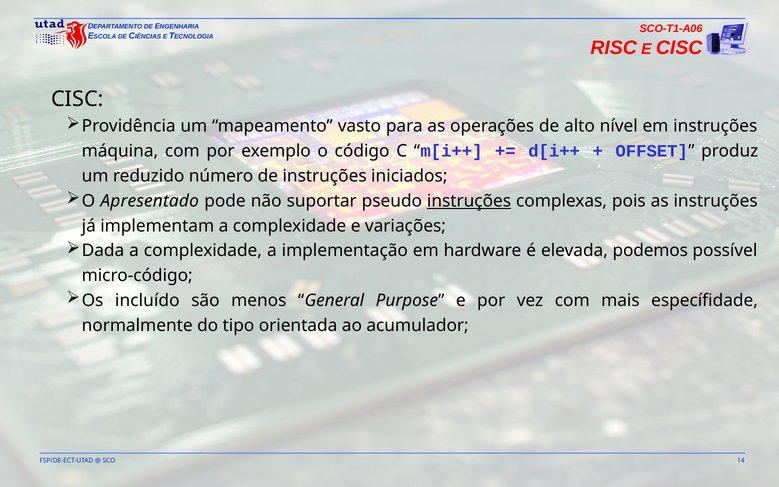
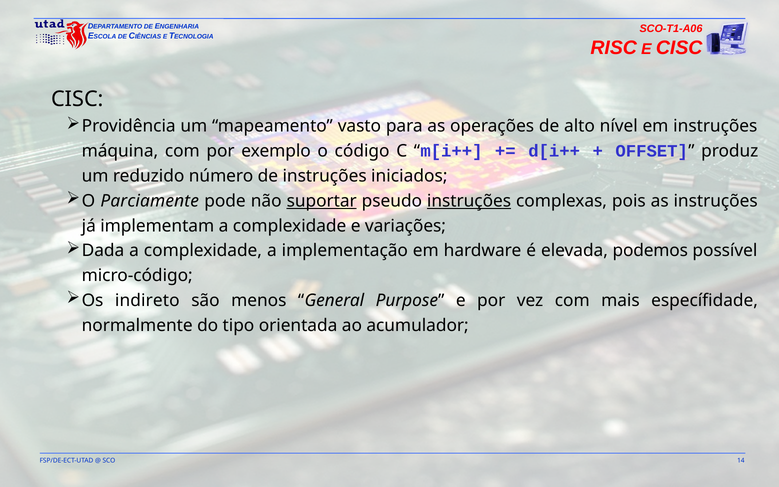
Apresentado: Apresentado -> Parciamente (150, 201)
suportar underline: none -> present (322, 201)
incluído: incluído -> indireto (147, 301)
